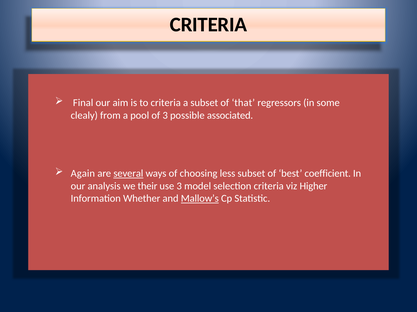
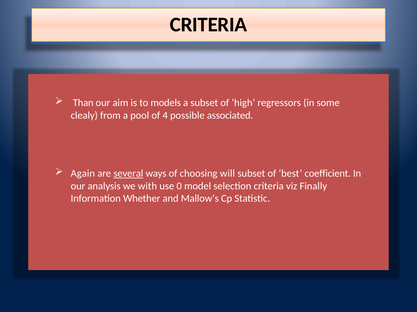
Final: Final -> Than (83, 103)
to criteria: criteria -> models (166, 103)
that: that -> high (243, 103)
of 3: 3 -> 4 (165, 116)
less: less -> will (227, 174)
their: their -> with (147, 186)
use 3: 3 -> 0 (179, 186)
Higher: Higher -> Finally (313, 186)
Mallow’s underline: present -> none (200, 199)
